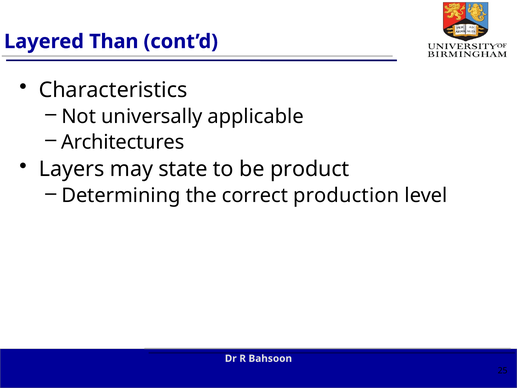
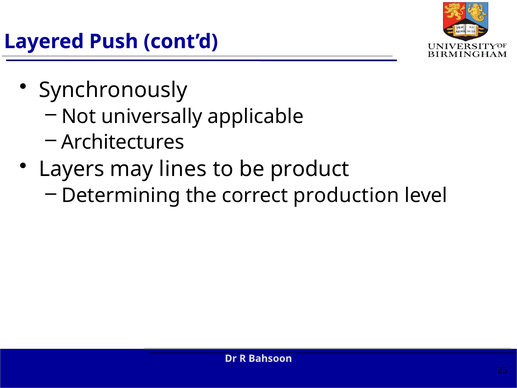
Than: Than -> Push (114, 41)
Characteristics: Characteristics -> Synchronously (113, 90)
state: state -> lines (183, 169)
